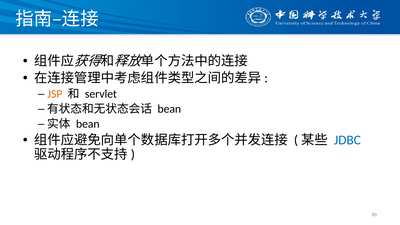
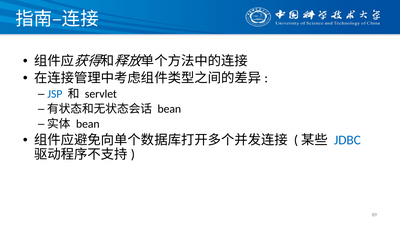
JSP colour: orange -> blue (55, 94)
